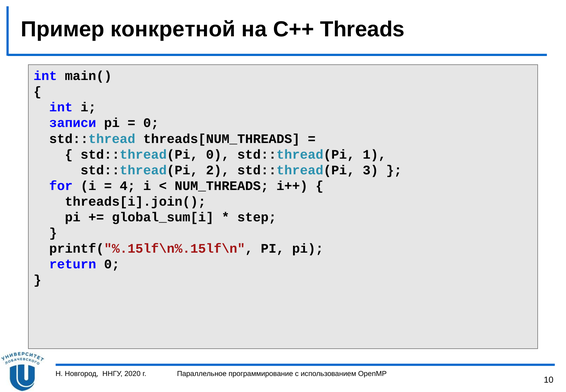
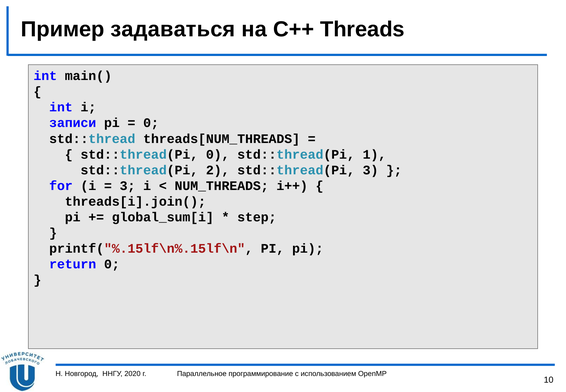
конкретной: конкретной -> задаваться (173, 29)
4: 4 -> 3 (128, 186)
